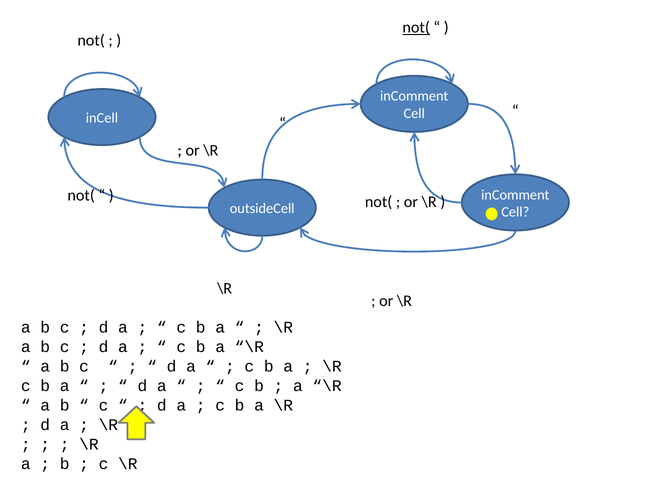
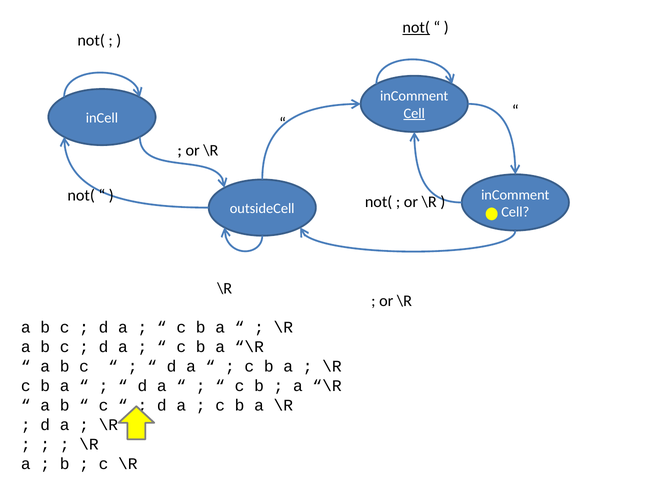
Cell underline: none -> present (414, 113)
